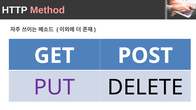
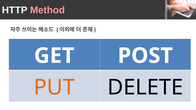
PUT colour: purple -> orange (54, 87)
